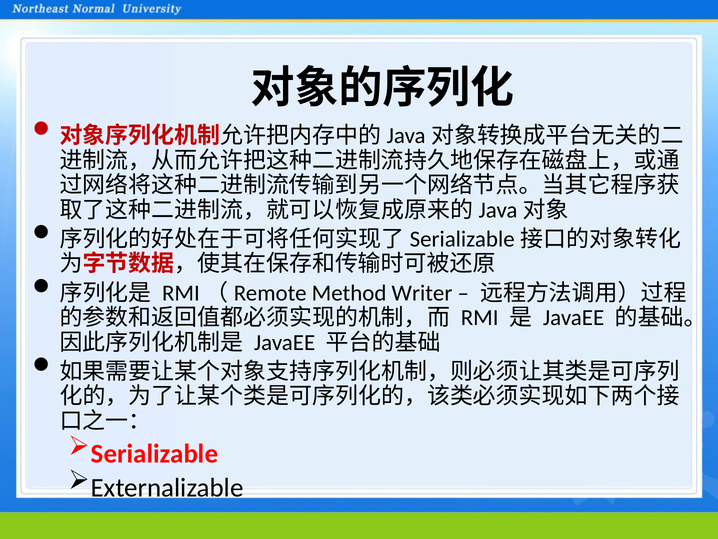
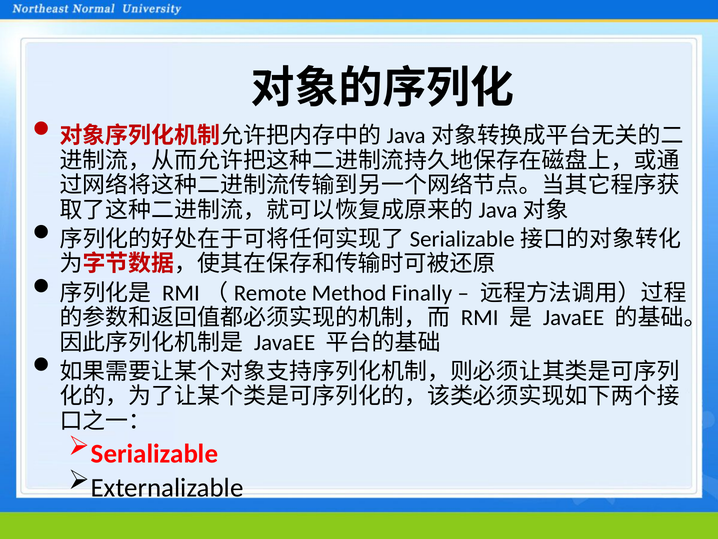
Writer: Writer -> Finally (422, 293)
